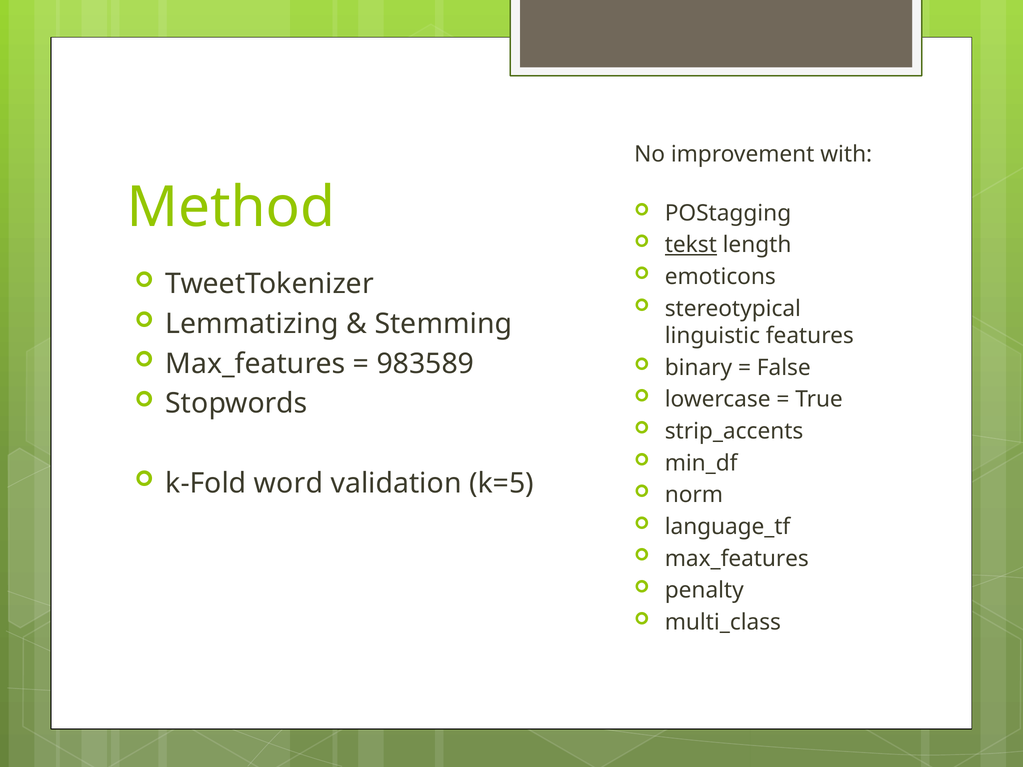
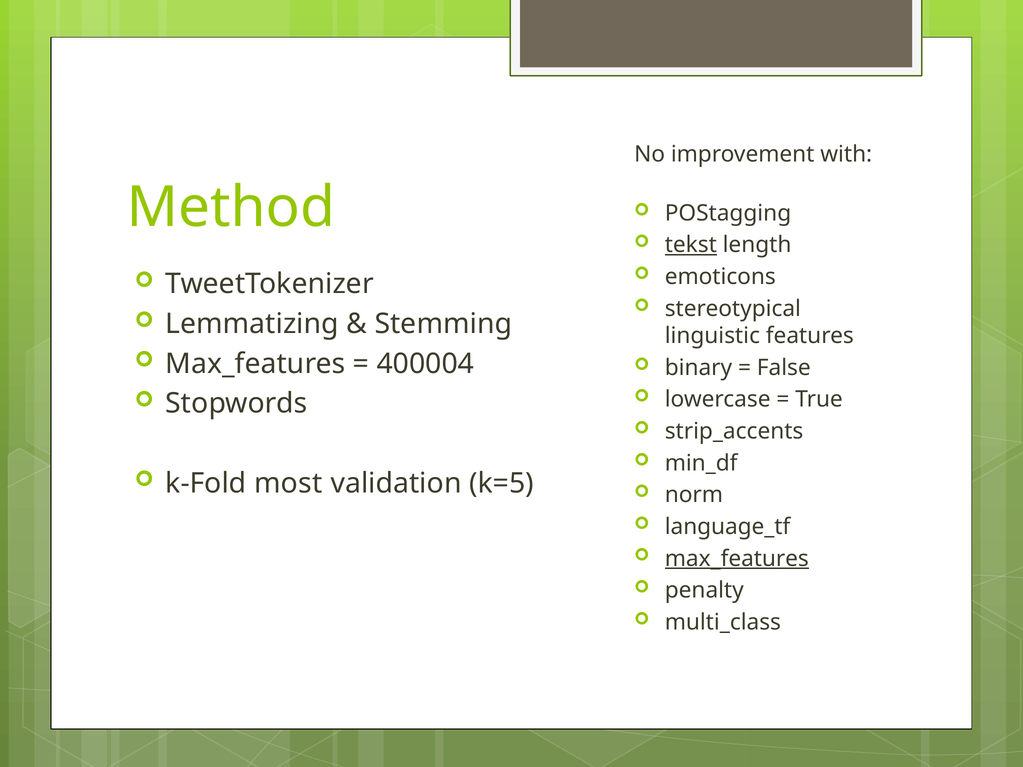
983589: 983589 -> 400004 (425, 364)
word: word -> most (288, 483)
max_features underline: none -> present (737, 559)
